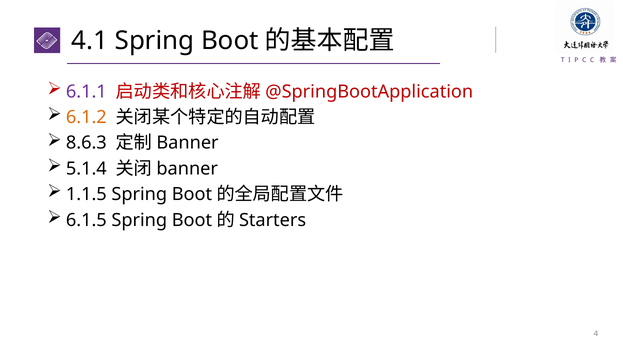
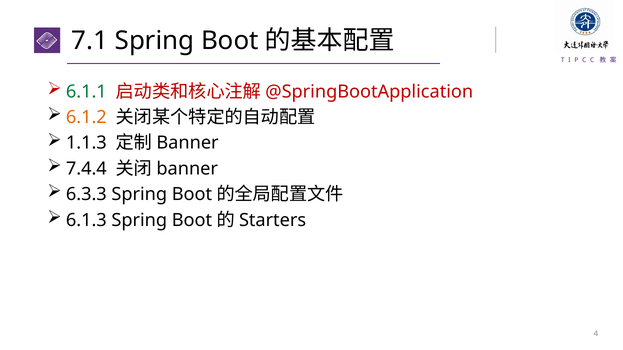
4.1: 4.1 -> 7.1 (90, 41)
6.1.1 colour: purple -> green (86, 92)
8.6.3: 8.6.3 -> 1.1.3 (86, 143)
5.1.4: 5.1.4 -> 7.4.4 (86, 169)
1.1.5: 1.1.5 -> 6.3.3 (86, 195)
6.1.5: 6.1.5 -> 6.1.3 (86, 220)
